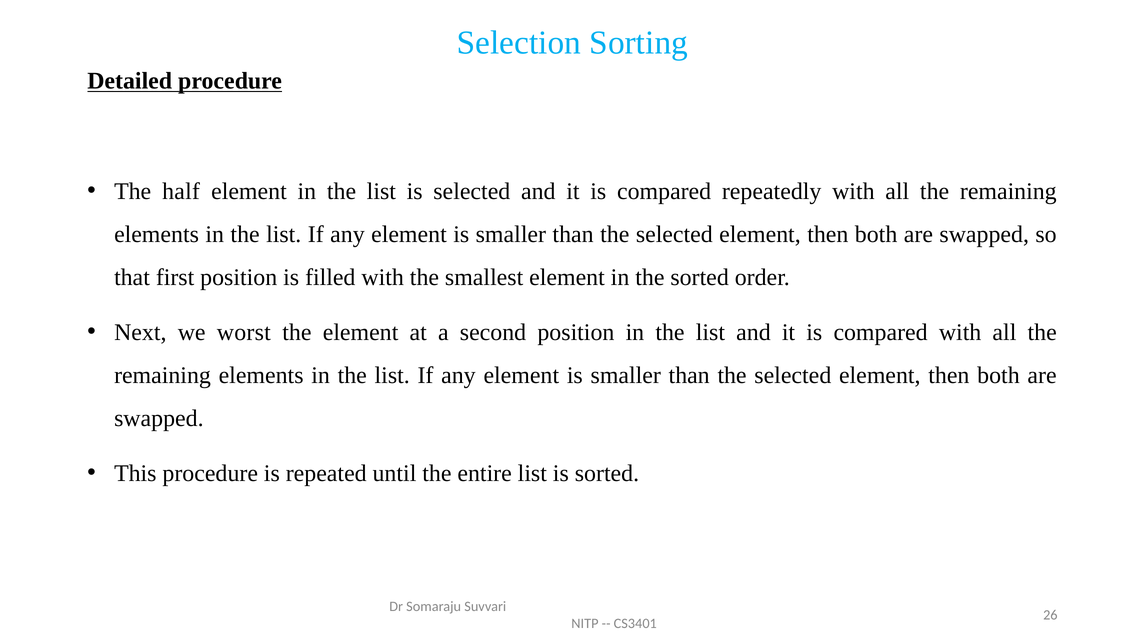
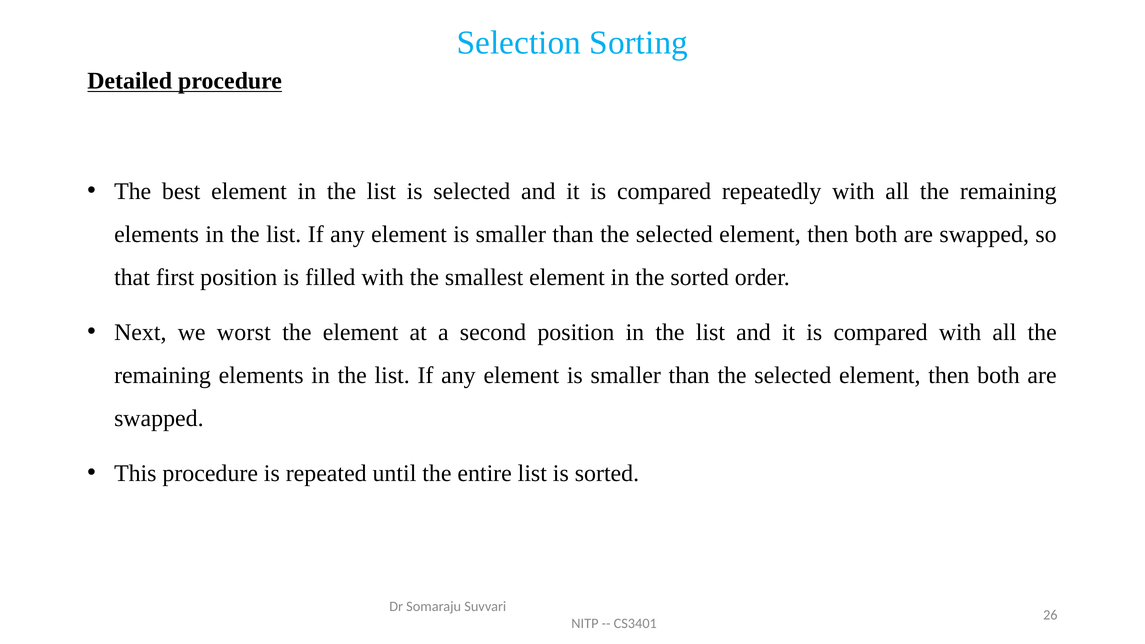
half: half -> best (181, 191)
